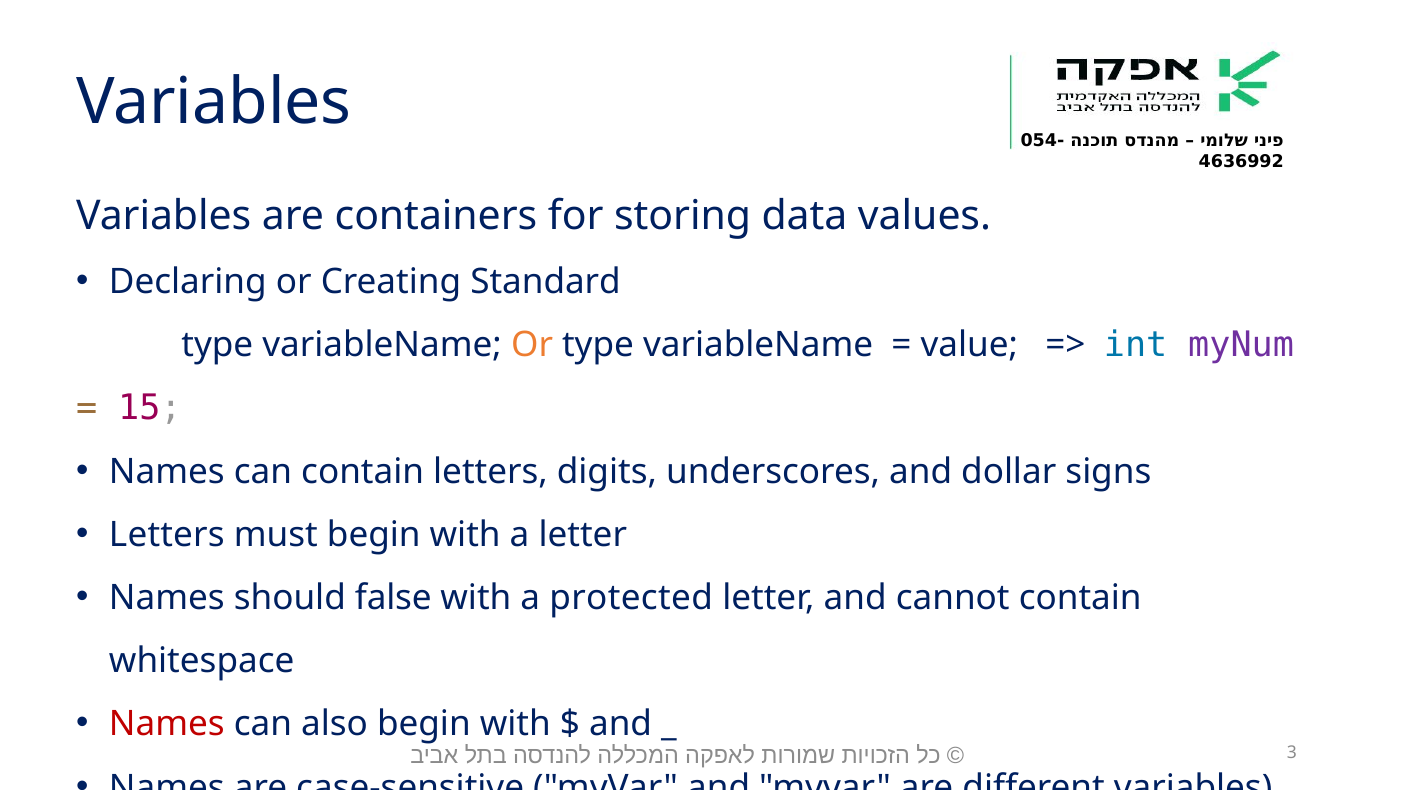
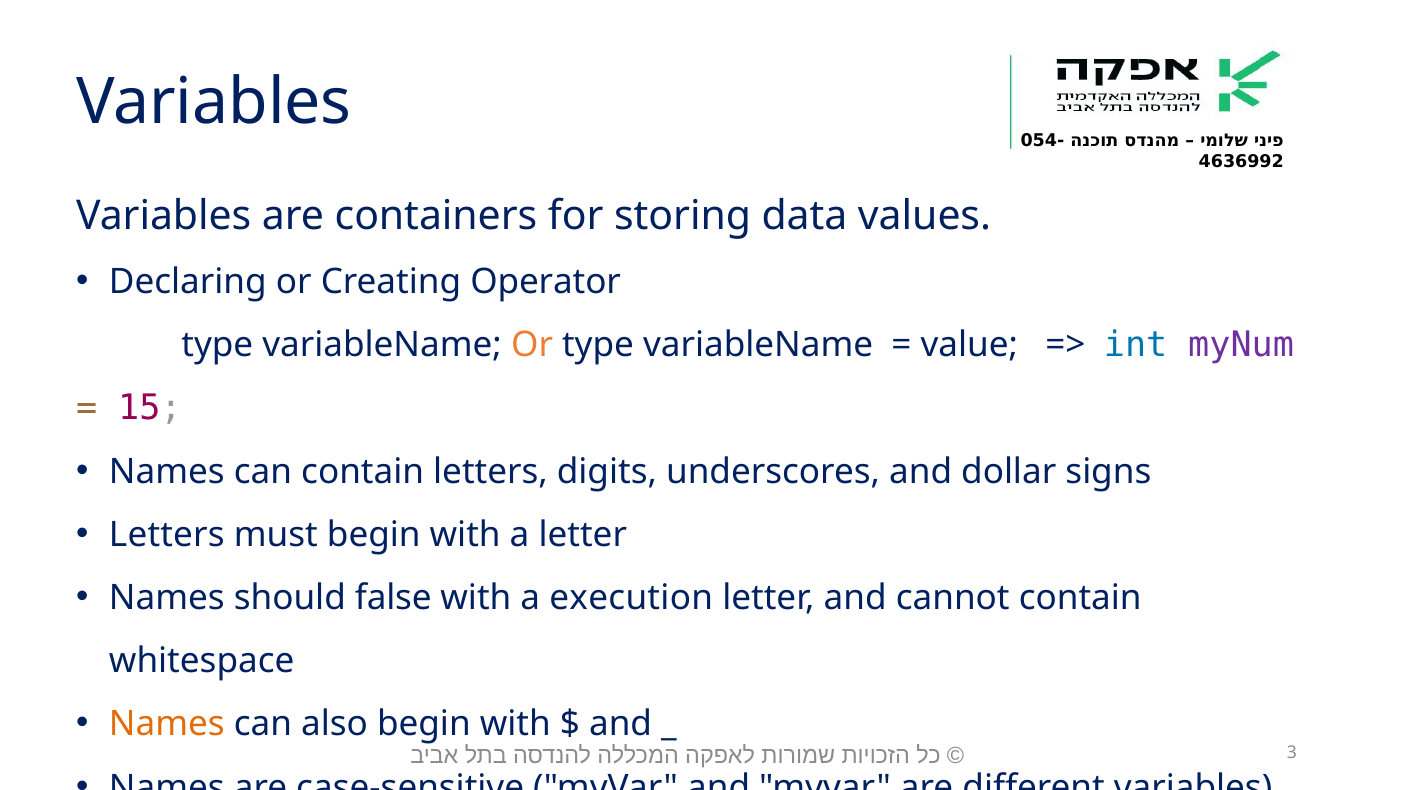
Standard: Standard -> Operator (546, 282)
protected: protected -> execution (631, 598)
Names colour: red -> orange (167, 724)
